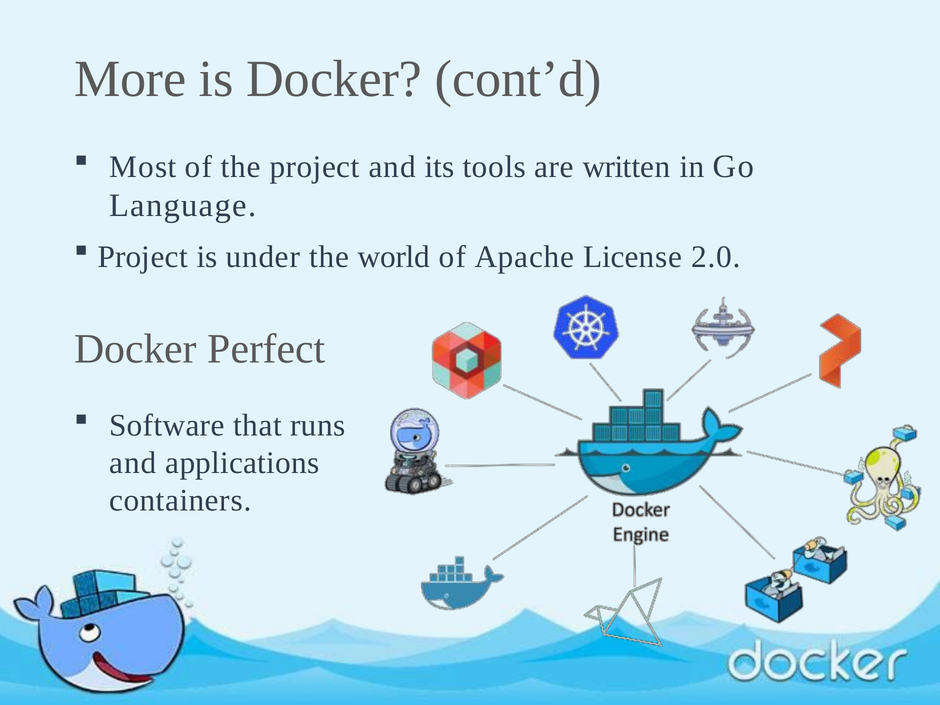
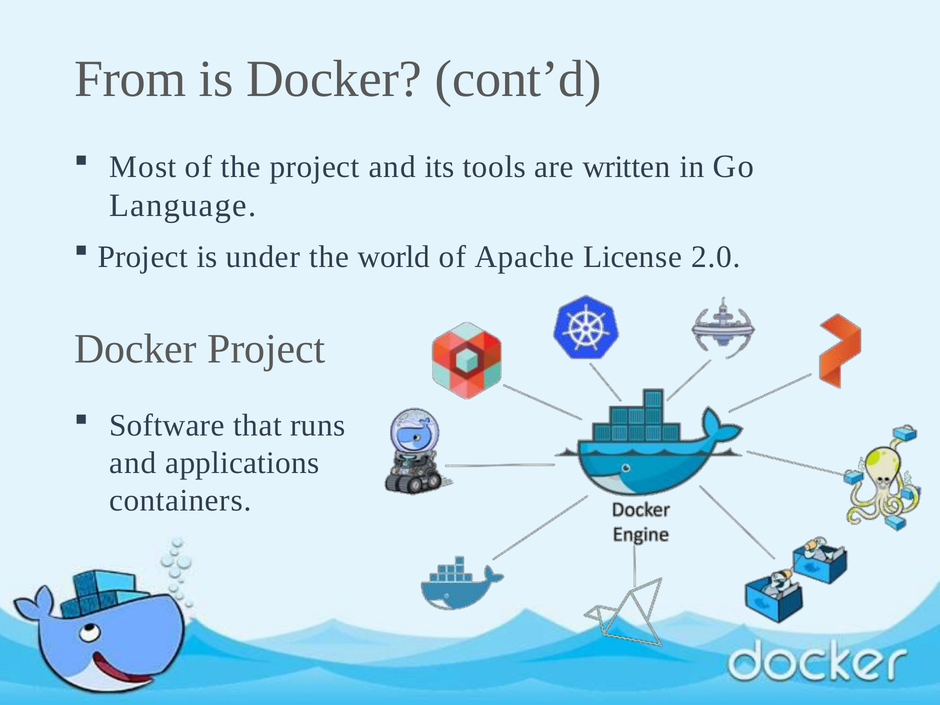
More: More -> From (130, 79)
Docker Perfect: Perfect -> Project (266, 349)
